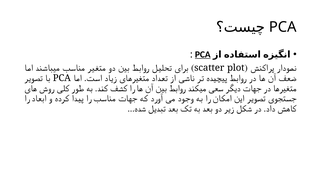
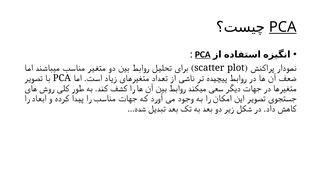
PCA underline: none -> present (283, 27)
